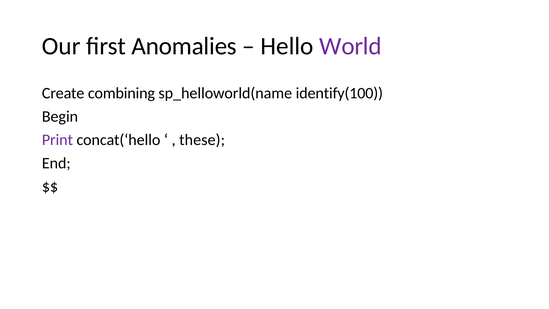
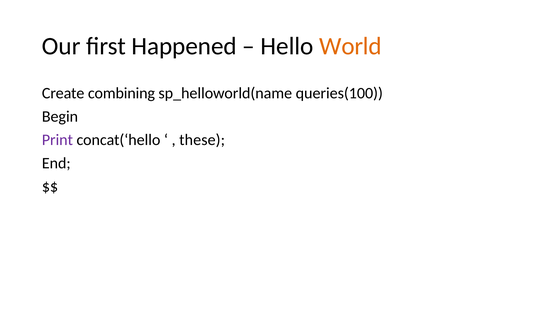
Anomalies: Anomalies -> Happened (184, 46)
World colour: purple -> orange (350, 46)
identify(100: identify(100 -> queries(100 (339, 93)
